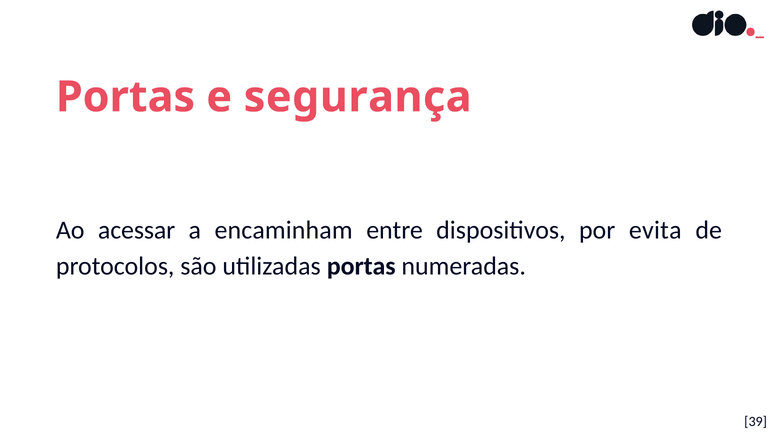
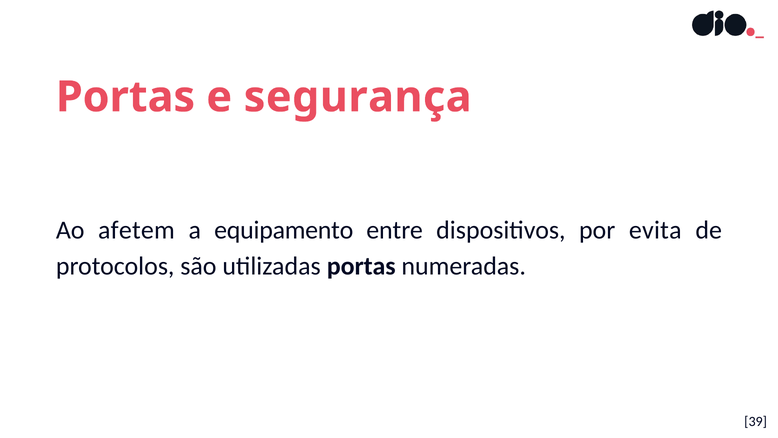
acessar: acessar -> afetem (136, 230)
encaminham: encaminham -> equipamento (284, 230)
